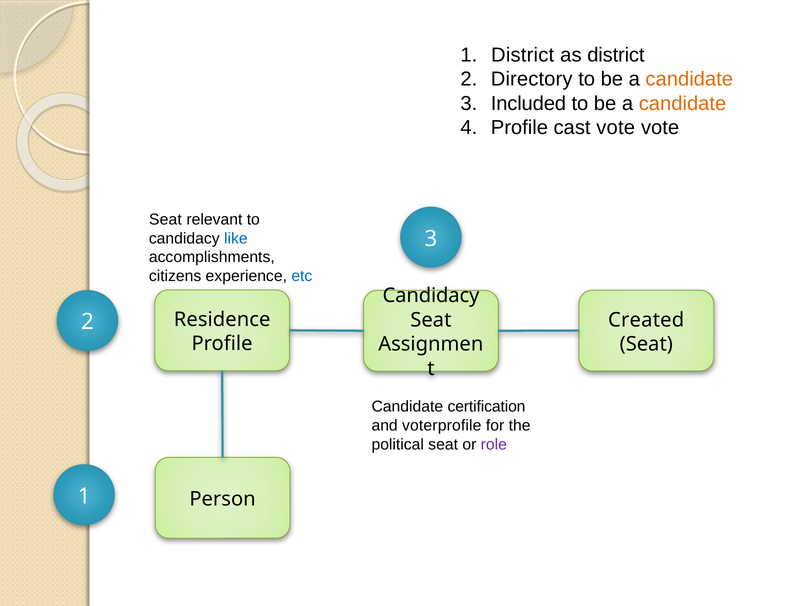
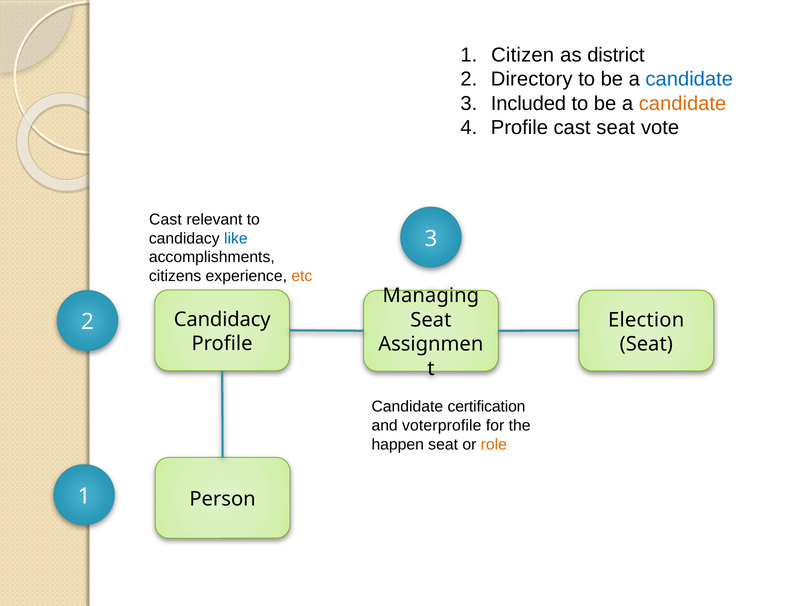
1 District: District -> Citizen (523, 55)
candidate colour: orange -> blue (689, 79)
cast vote: vote -> seat (616, 128)
Seat: Seat -> Cast (165, 219)
etc colour: blue -> orange (302, 276)
Candidacy: Candidacy -> Managing (431, 296)
Residence: Residence -> Candidacy (222, 320)
Created: Created -> Election (646, 320)
political: political -> happen (398, 444)
role colour: purple -> orange (494, 444)
